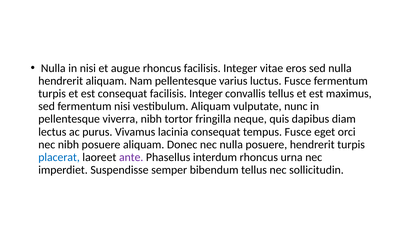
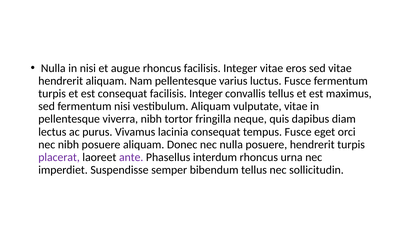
sed nulla: nulla -> vitae (340, 68)
vulputate nunc: nunc -> vitae (296, 106)
placerat colour: blue -> purple (59, 157)
